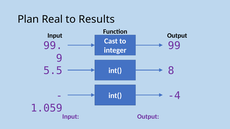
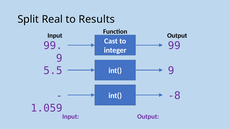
Plan: Plan -> Split (28, 19)
int( 8: 8 -> 9 (171, 71)
-4: -4 -> -8 (174, 96)
